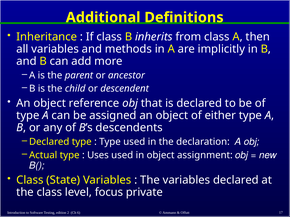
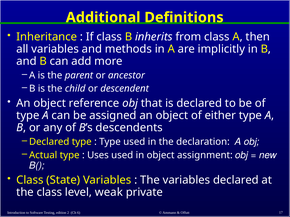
focus: focus -> weak (109, 193)
